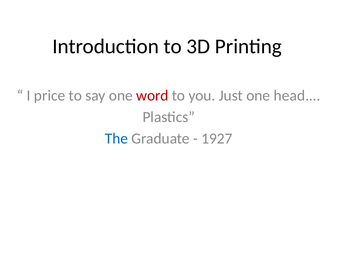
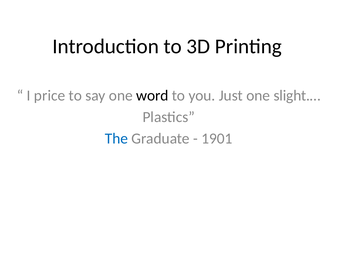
word colour: red -> black (152, 96)
head.…: head.… -> slight.… (297, 96)
1927: 1927 -> 1901 (217, 139)
